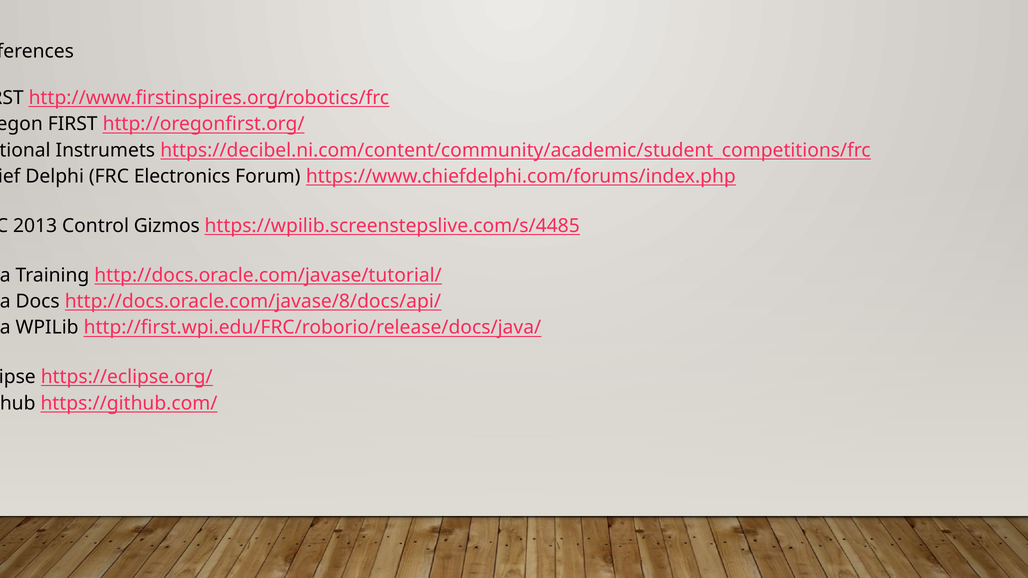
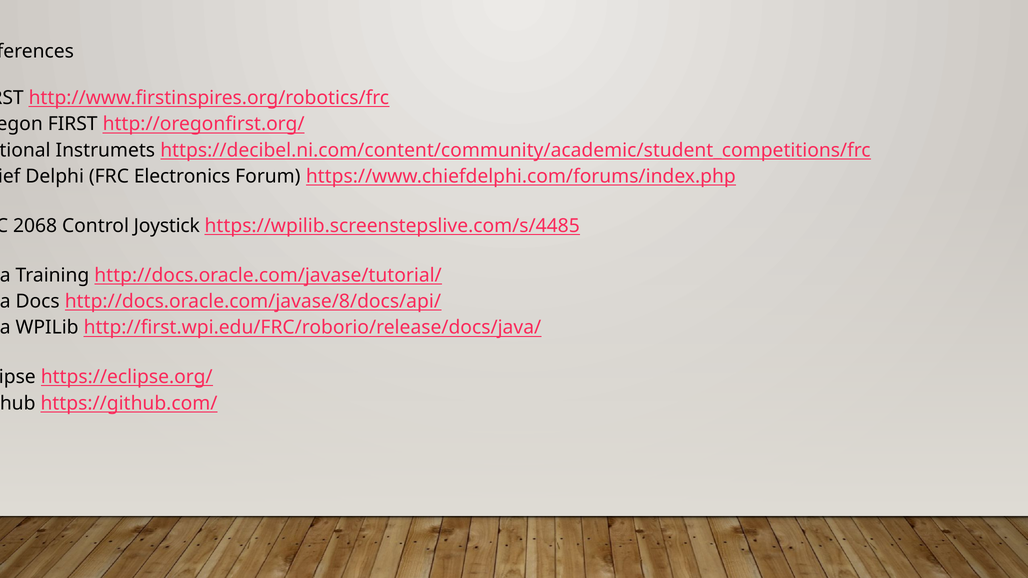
2013: 2013 -> 2068 (35, 226)
Gizmos: Gizmos -> Joystick (167, 226)
